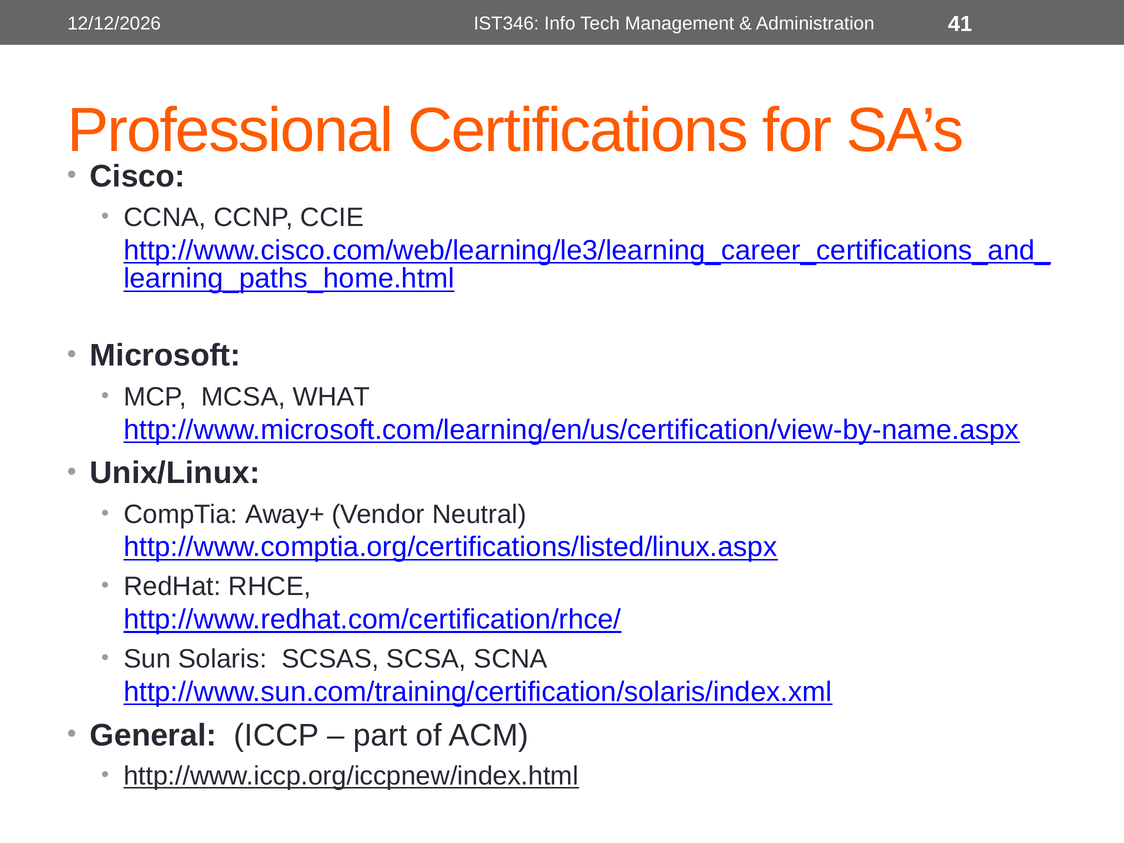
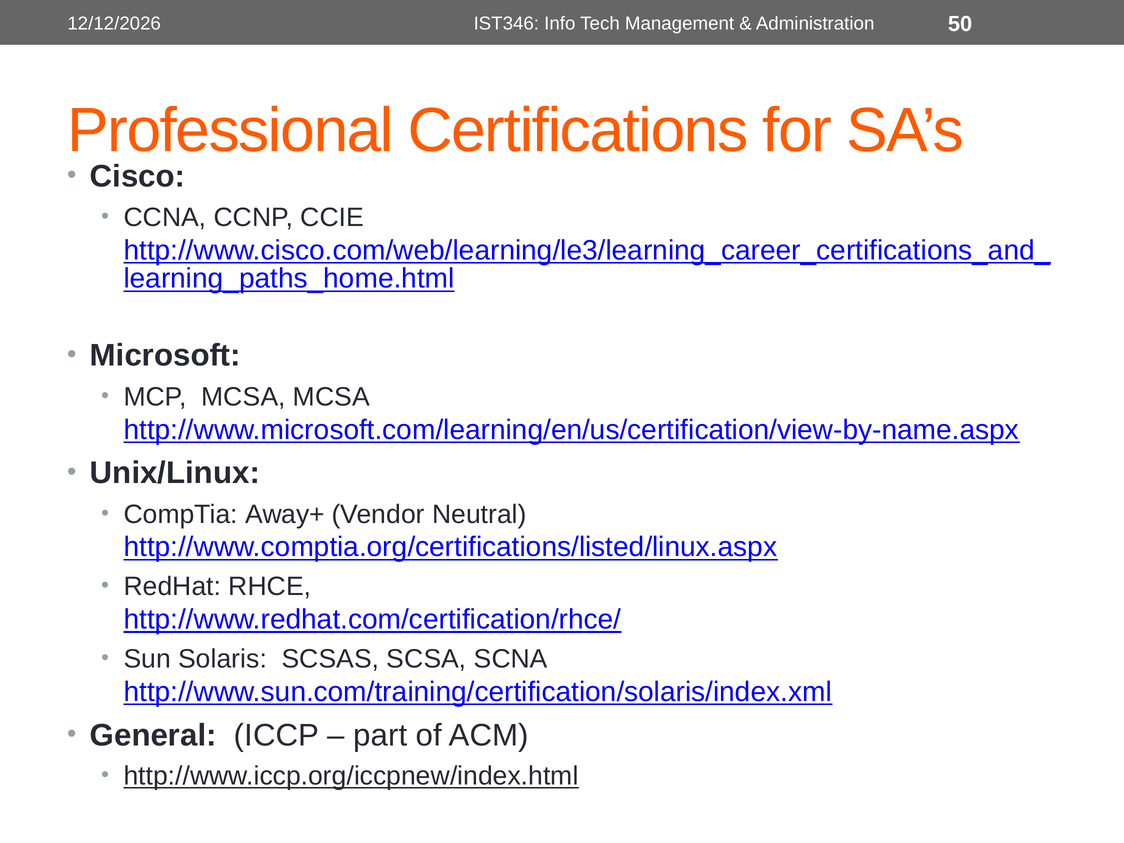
41: 41 -> 50 (960, 24)
MCSA WHAT: WHAT -> MCSA (331, 397)
